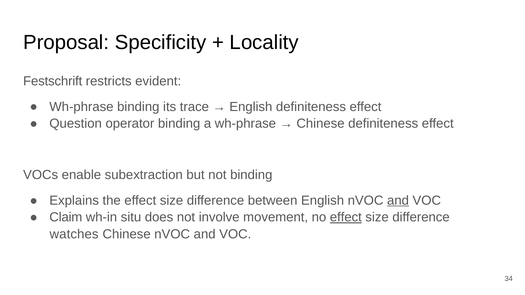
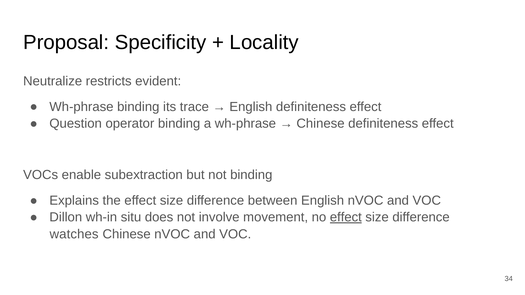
Festschrift: Festschrift -> Neutralize (53, 81)
and underline: present -> none (398, 201)
Claim: Claim -> Dillon (66, 217)
